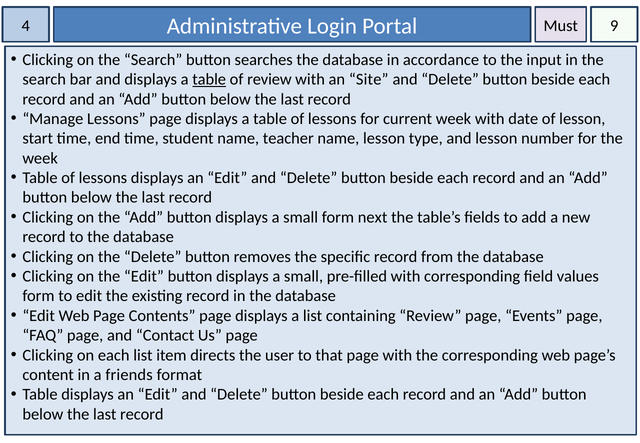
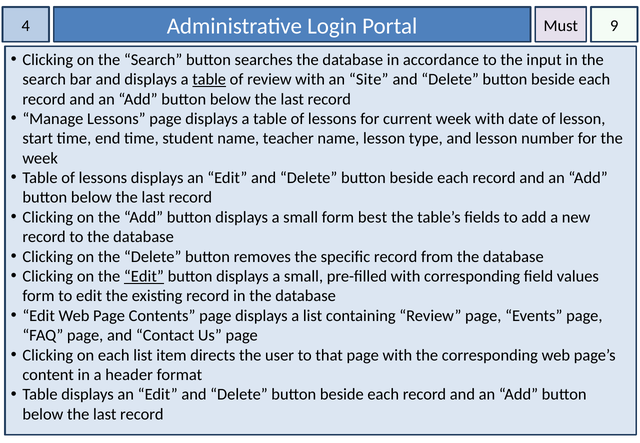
next: next -> best (373, 217)
Edit underline: none -> present (144, 276)
friends: friends -> header (129, 375)
